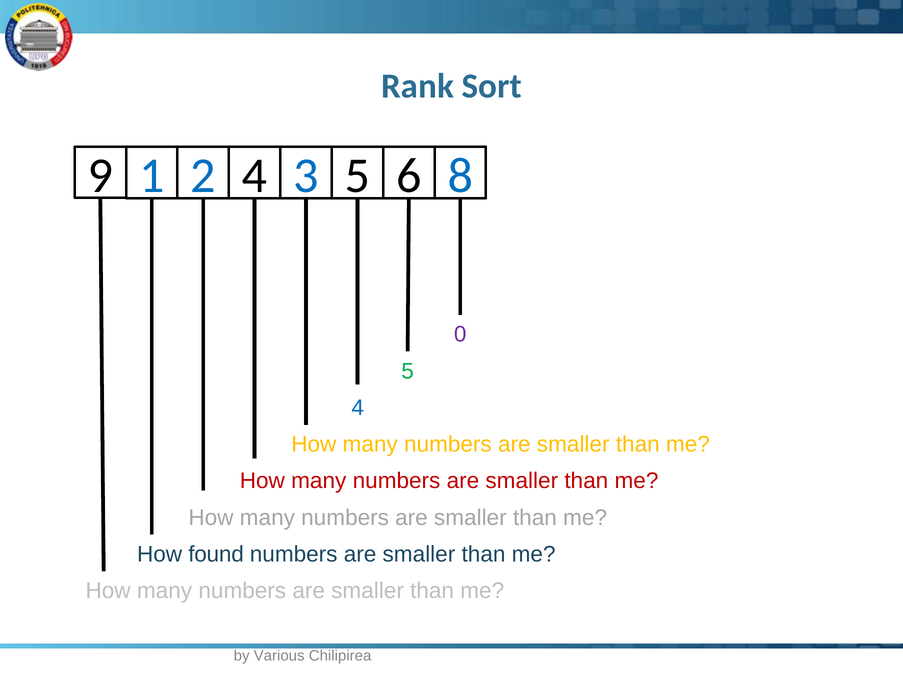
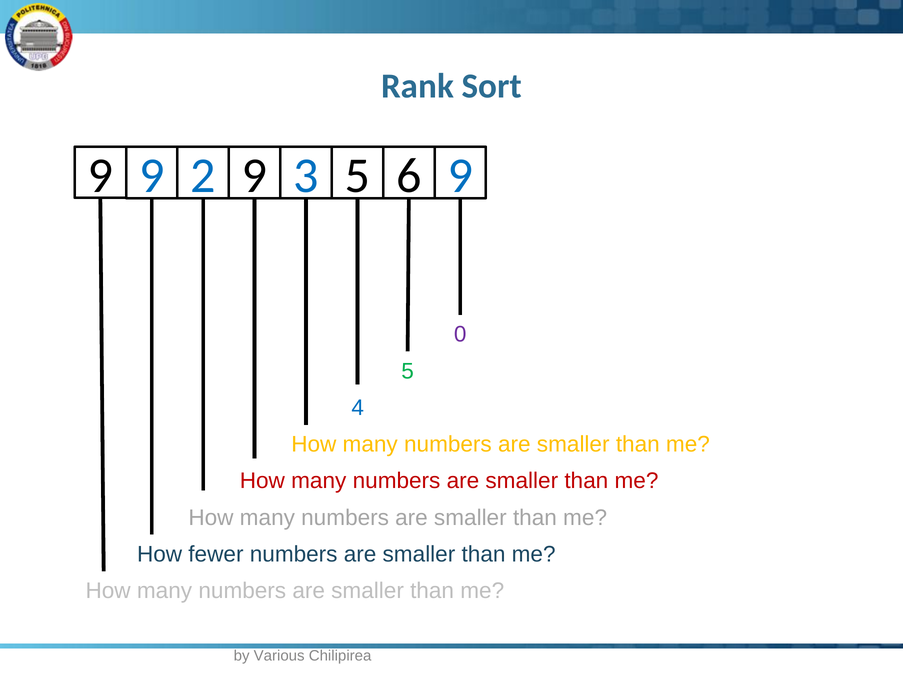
1: 1 -> 9 (152, 176)
2 4: 4 -> 9 (255, 176)
6 8: 8 -> 9 (460, 176)
found: found -> fewer (216, 555)
